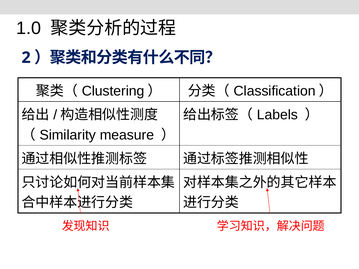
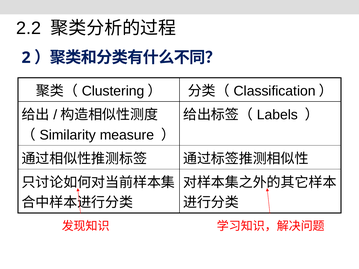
1.0: 1.0 -> 2.2 (29, 28)
